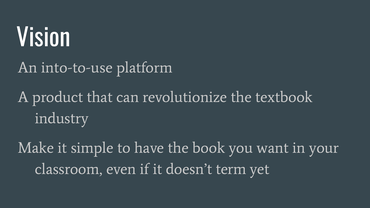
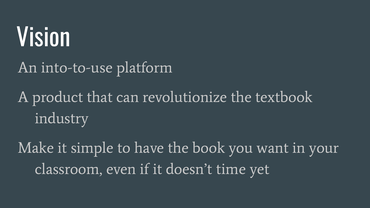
term: term -> time (231, 169)
